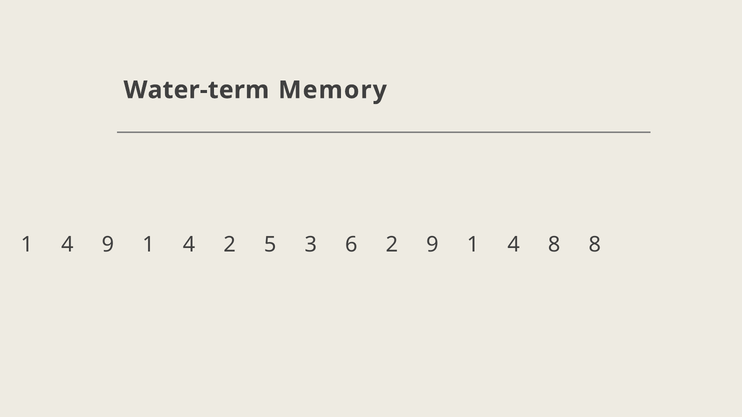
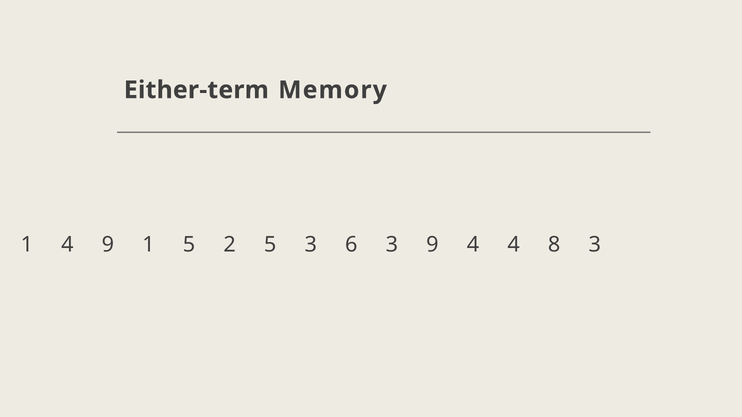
Water-term: Water-term -> Either-term (196, 90)
4 9 1 4: 4 -> 5 (189, 245)
6 2: 2 -> 3 (392, 245)
1: 1 -> 4 (473, 245)
8 8: 8 -> 3 (595, 245)
